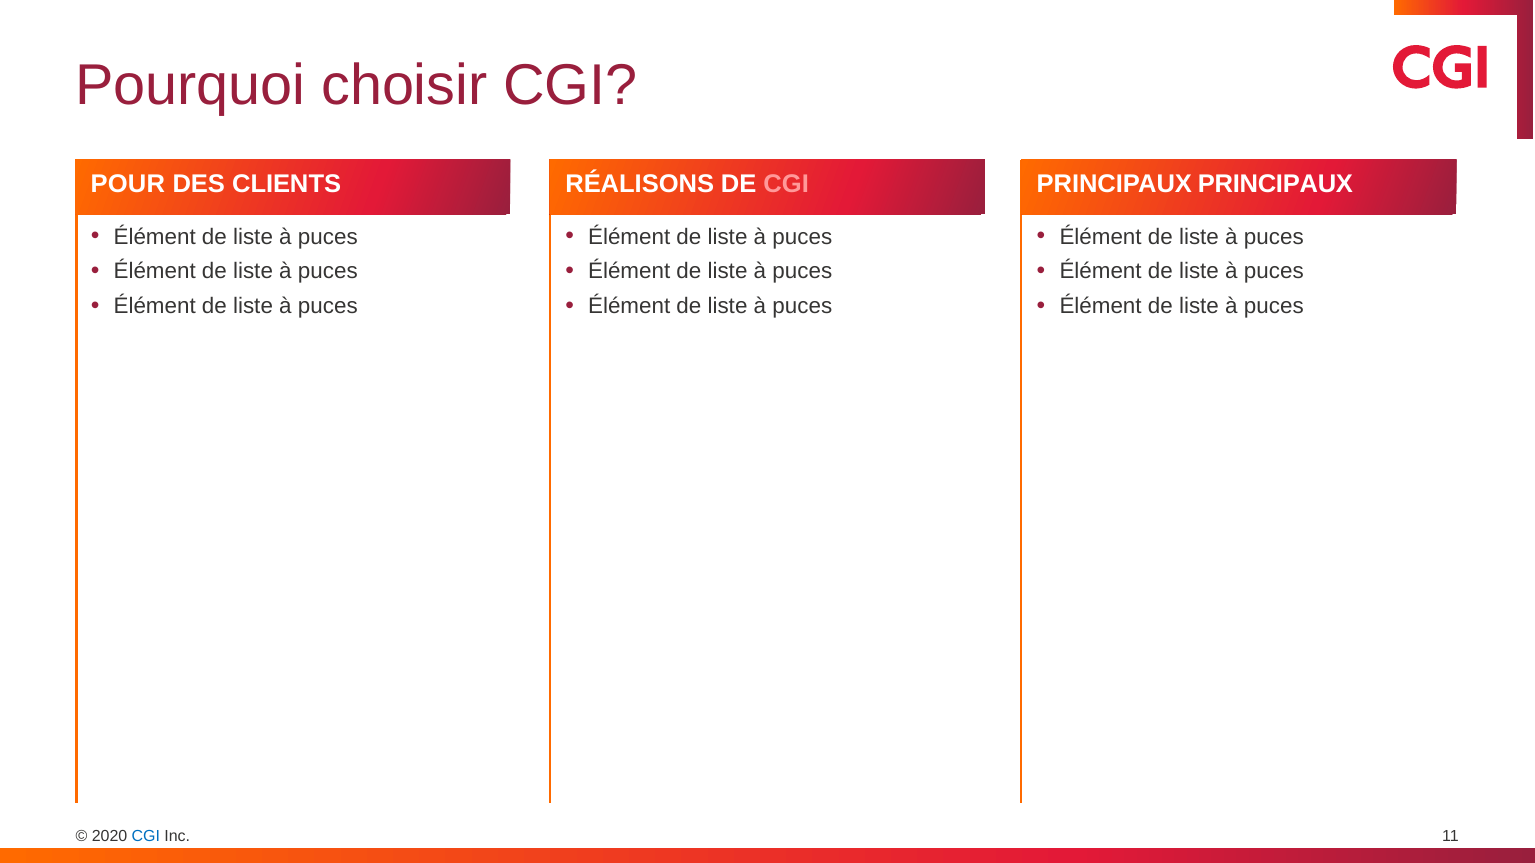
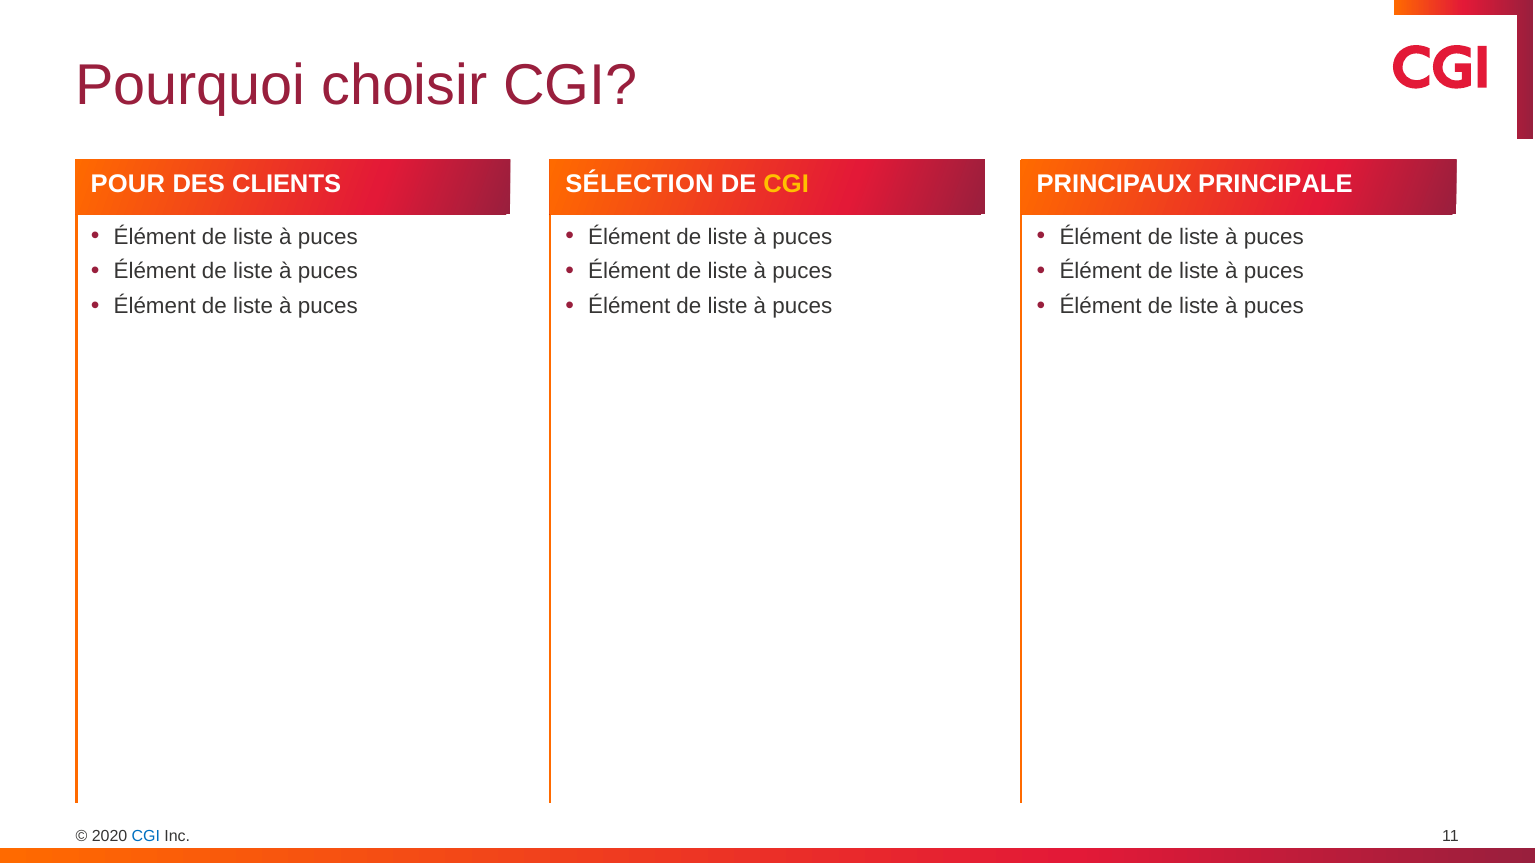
RÉALISONS: RÉALISONS -> SÉLECTION (640, 184)
CGI colour: pink -> yellow (786, 184)
PRINCIPAUX PRINCIPAUX: PRINCIPAUX -> PRINCIPALE (1275, 184)
